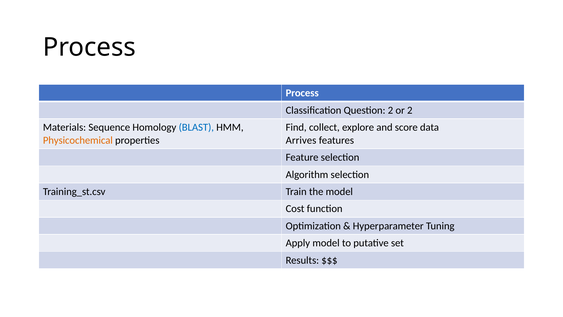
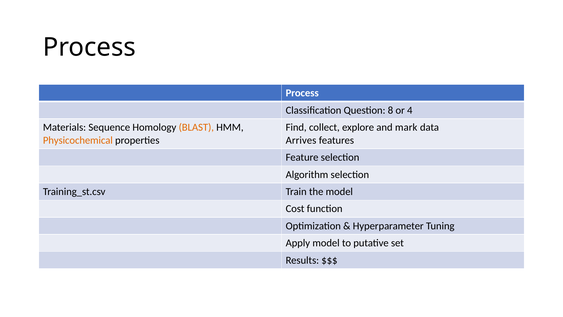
Question 2: 2 -> 8 (390, 110)
or 2: 2 -> 4 (410, 110)
BLAST colour: blue -> orange (196, 127)
score: score -> mark (406, 127)
